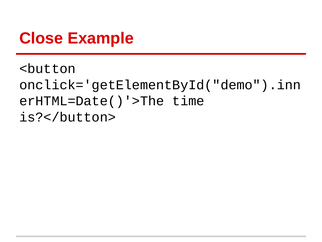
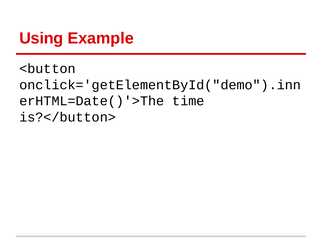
Close: Close -> Using (41, 38)
